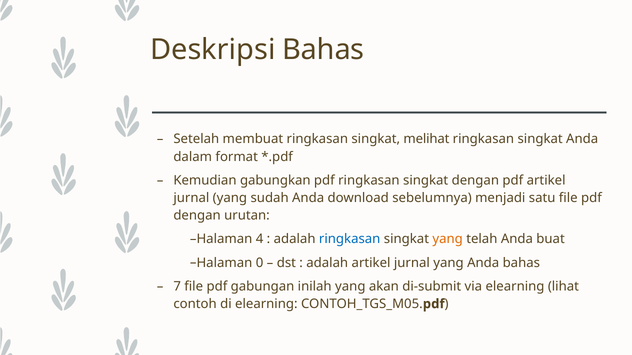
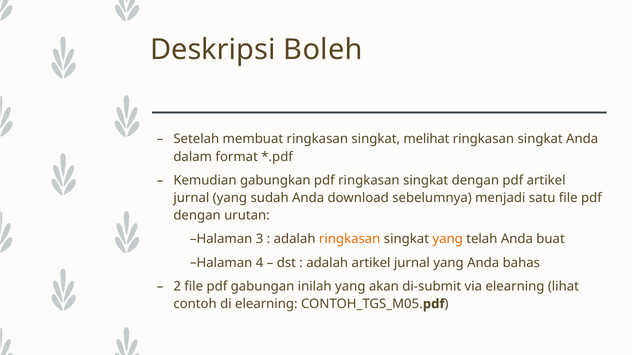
Deskripsi Bahas: Bahas -> Boleh (323, 50)
4: 4 -> 3 (260, 239)
ringkasan colour: blue -> orange (350, 239)
0: 0 -> 4 (260, 263)
7: 7 -> 2 (177, 287)
